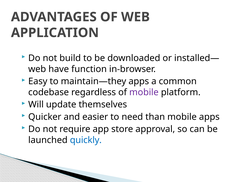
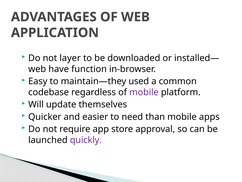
build: build -> layer (70, 58)
maintain—they apps: apps -> used (139, 81)
quickly colour: blue -> purple (86, 140)
